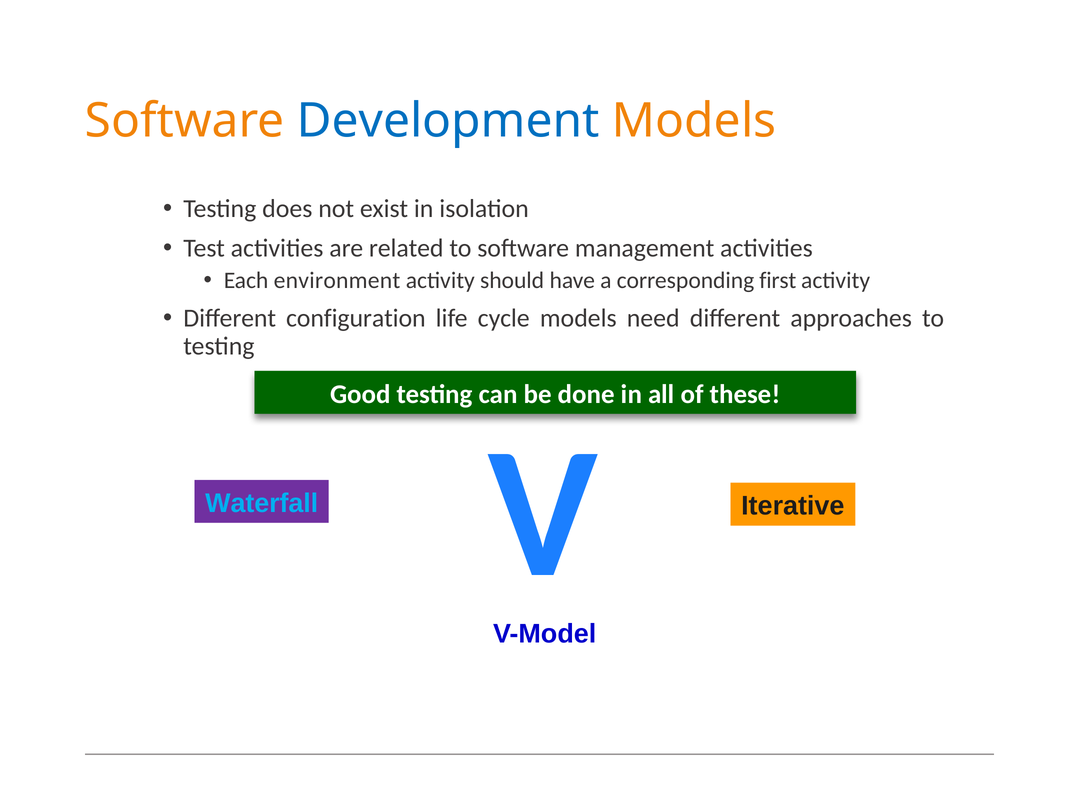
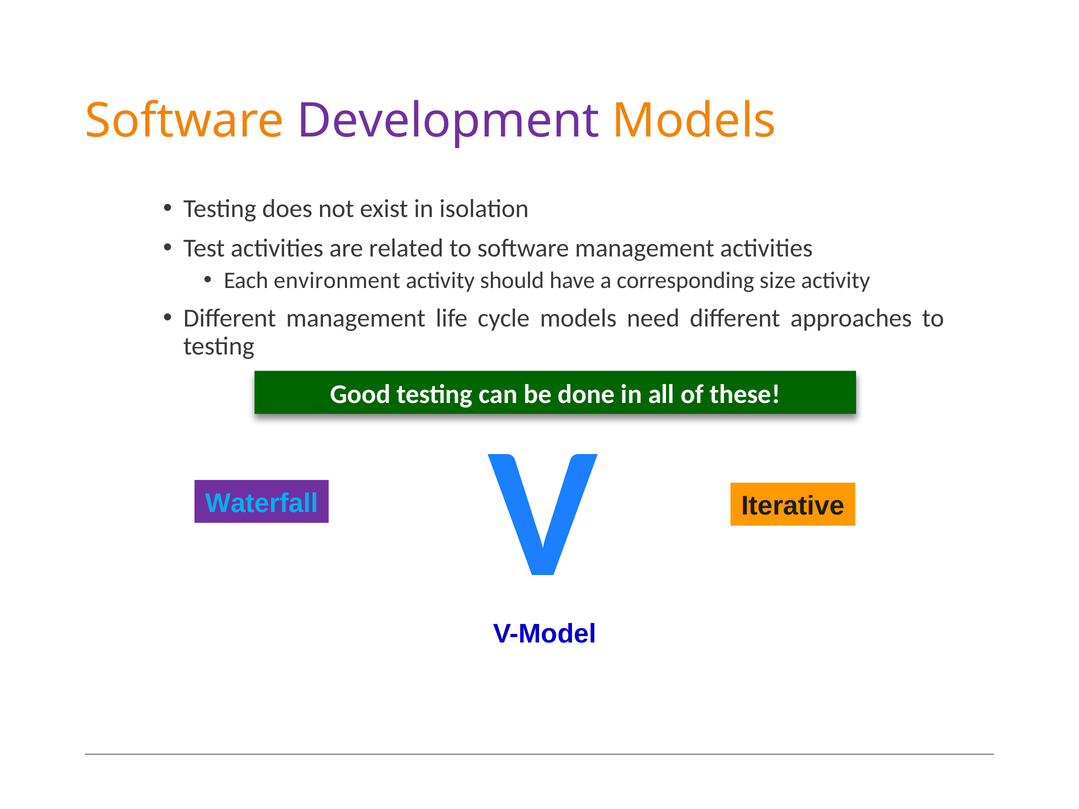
Development colour: blue -> purple (448, 121)
first: first -> size (778, 280)
Different configuration: configuration -> management (356, 318)
